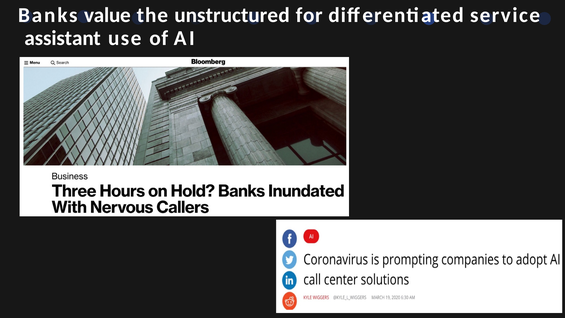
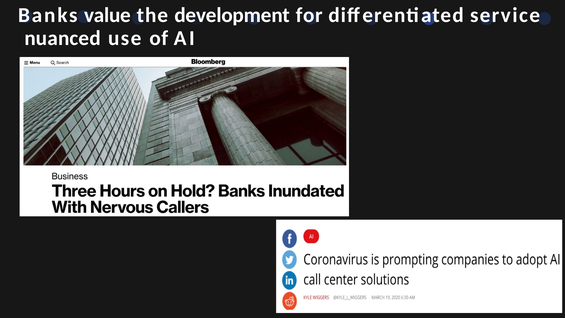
unstructured: unstructured -> development (232, 15)
assistant: assistant -> nuanced (63, 38)
